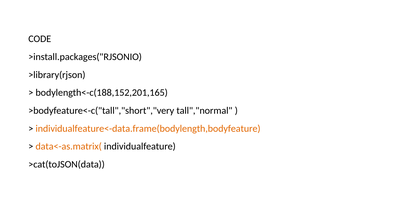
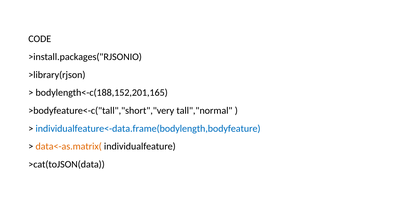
individualfeature<-data.frame(bodylength,bodyfeature colour: orange -> blue (148, 129)
